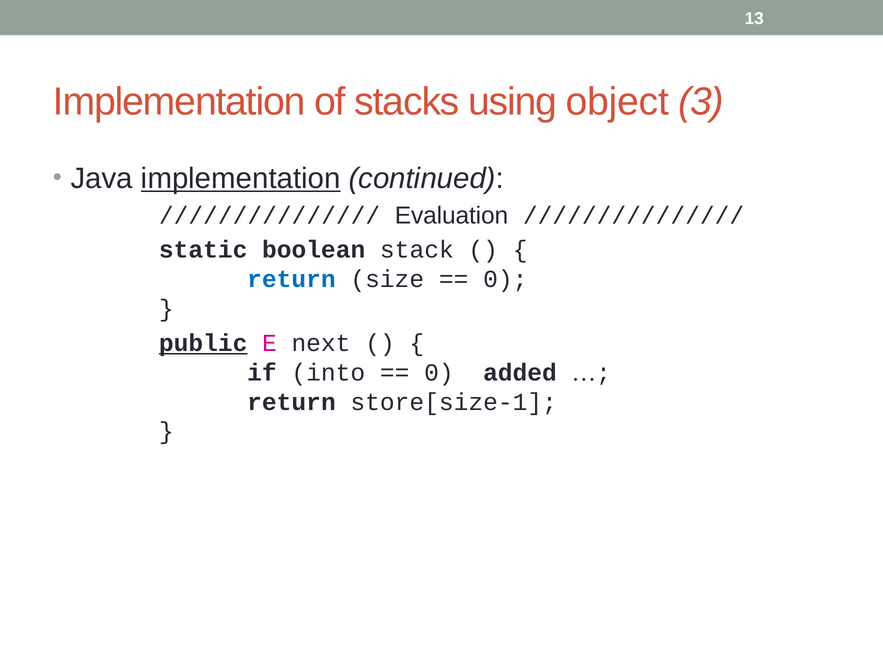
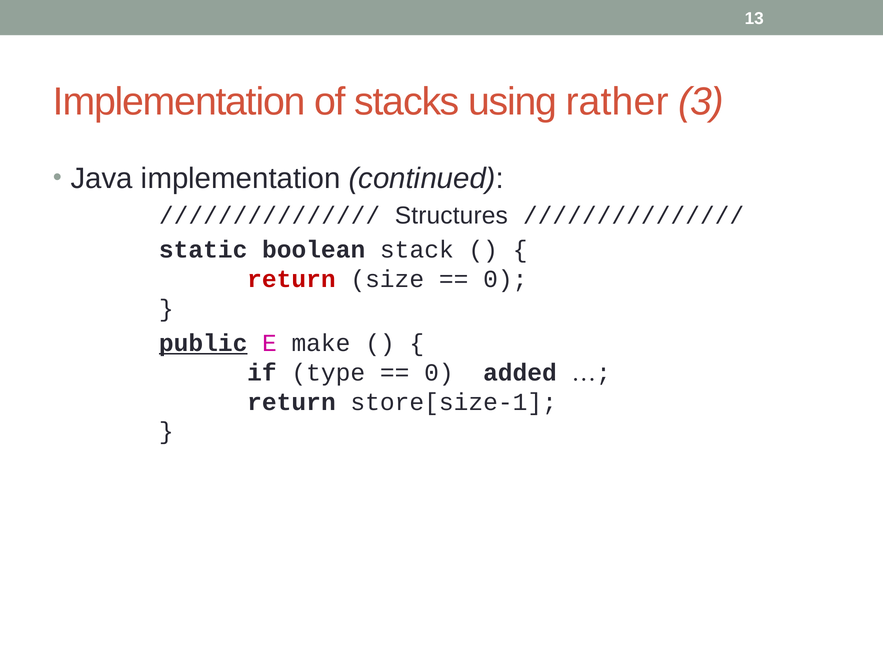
object: object -> rather (617, 102)
implementation underline: present -> none (241, 179)
Evaluation: Evaluation -> Structures (451, 216)
return colour: blue -> red (291, 279)
next: next -> make (321, 343)
into: into -> type (328, 373)
